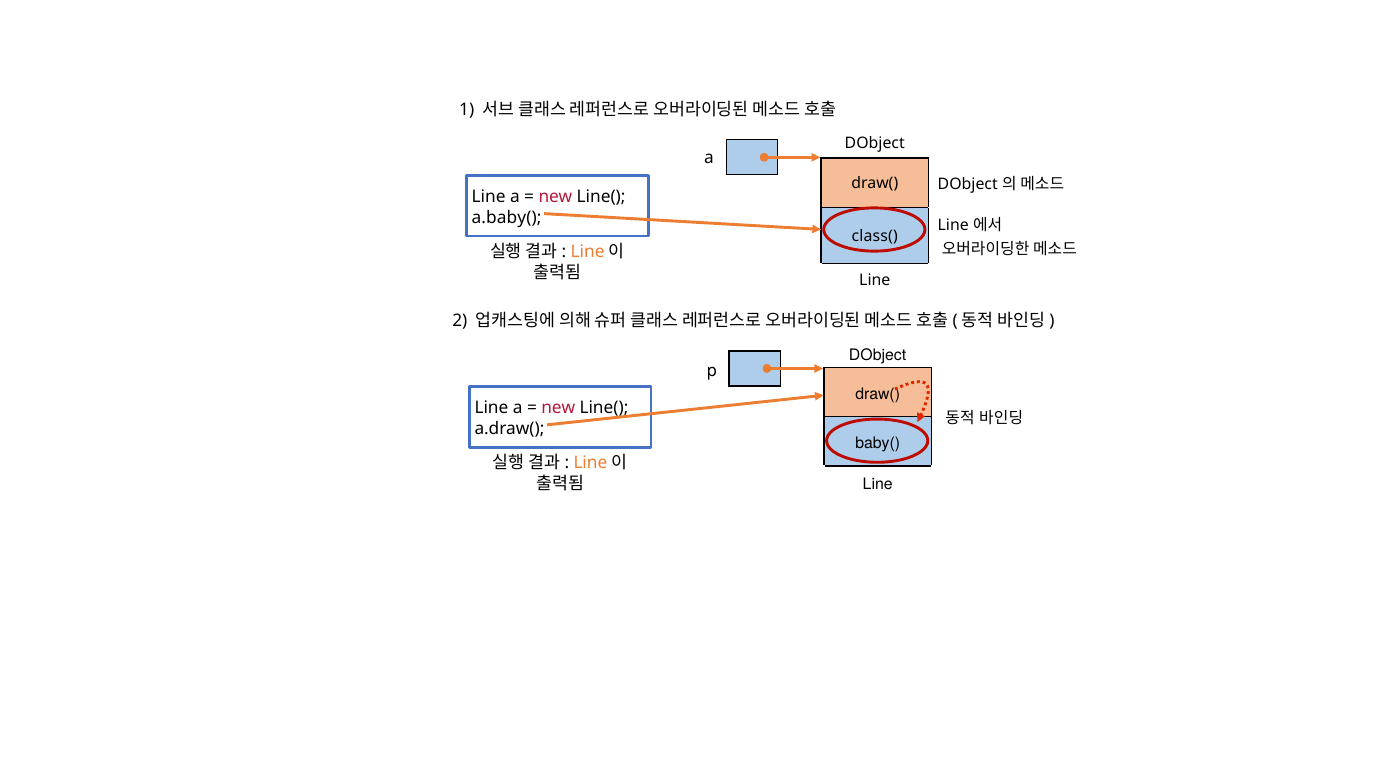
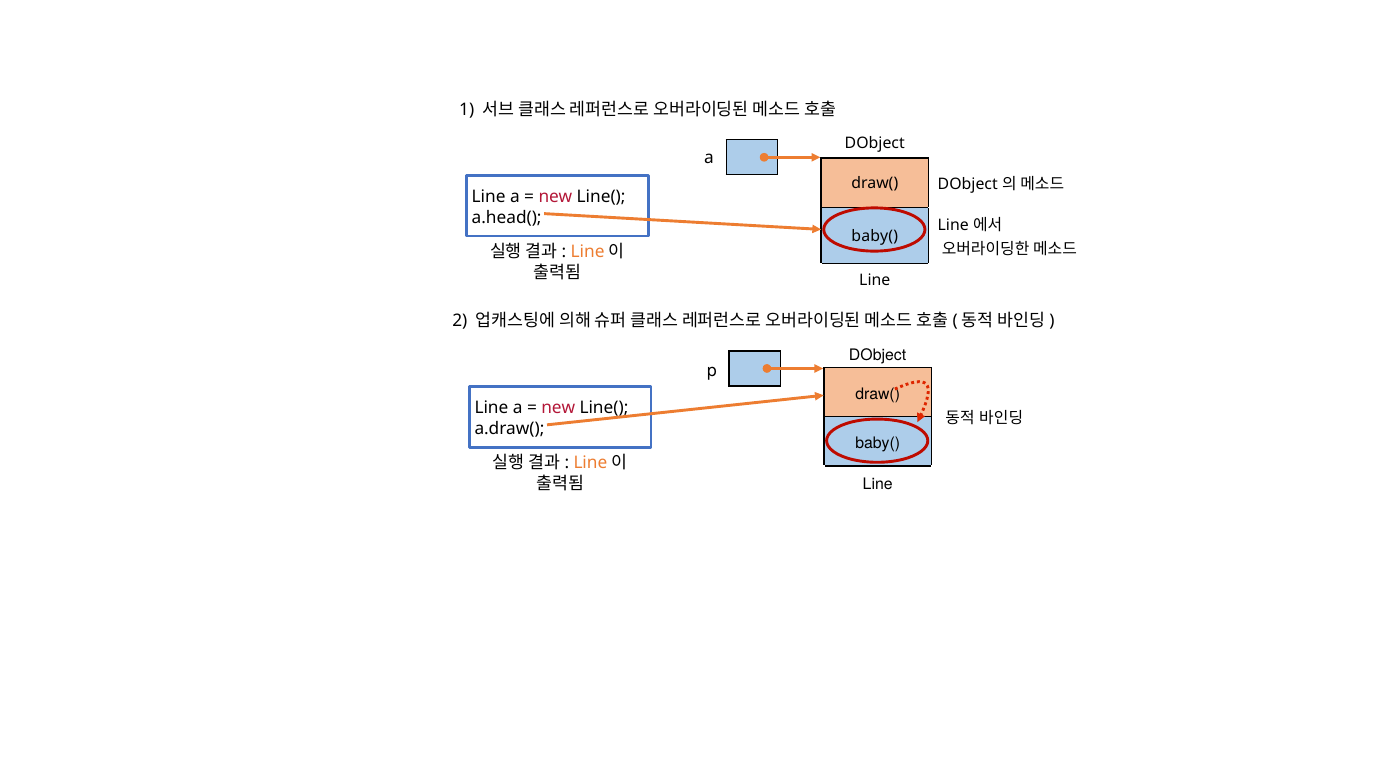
a.baby(: a.baby( -> a.head( (507, 217)
class(: class( -> baby( (875, 236)
